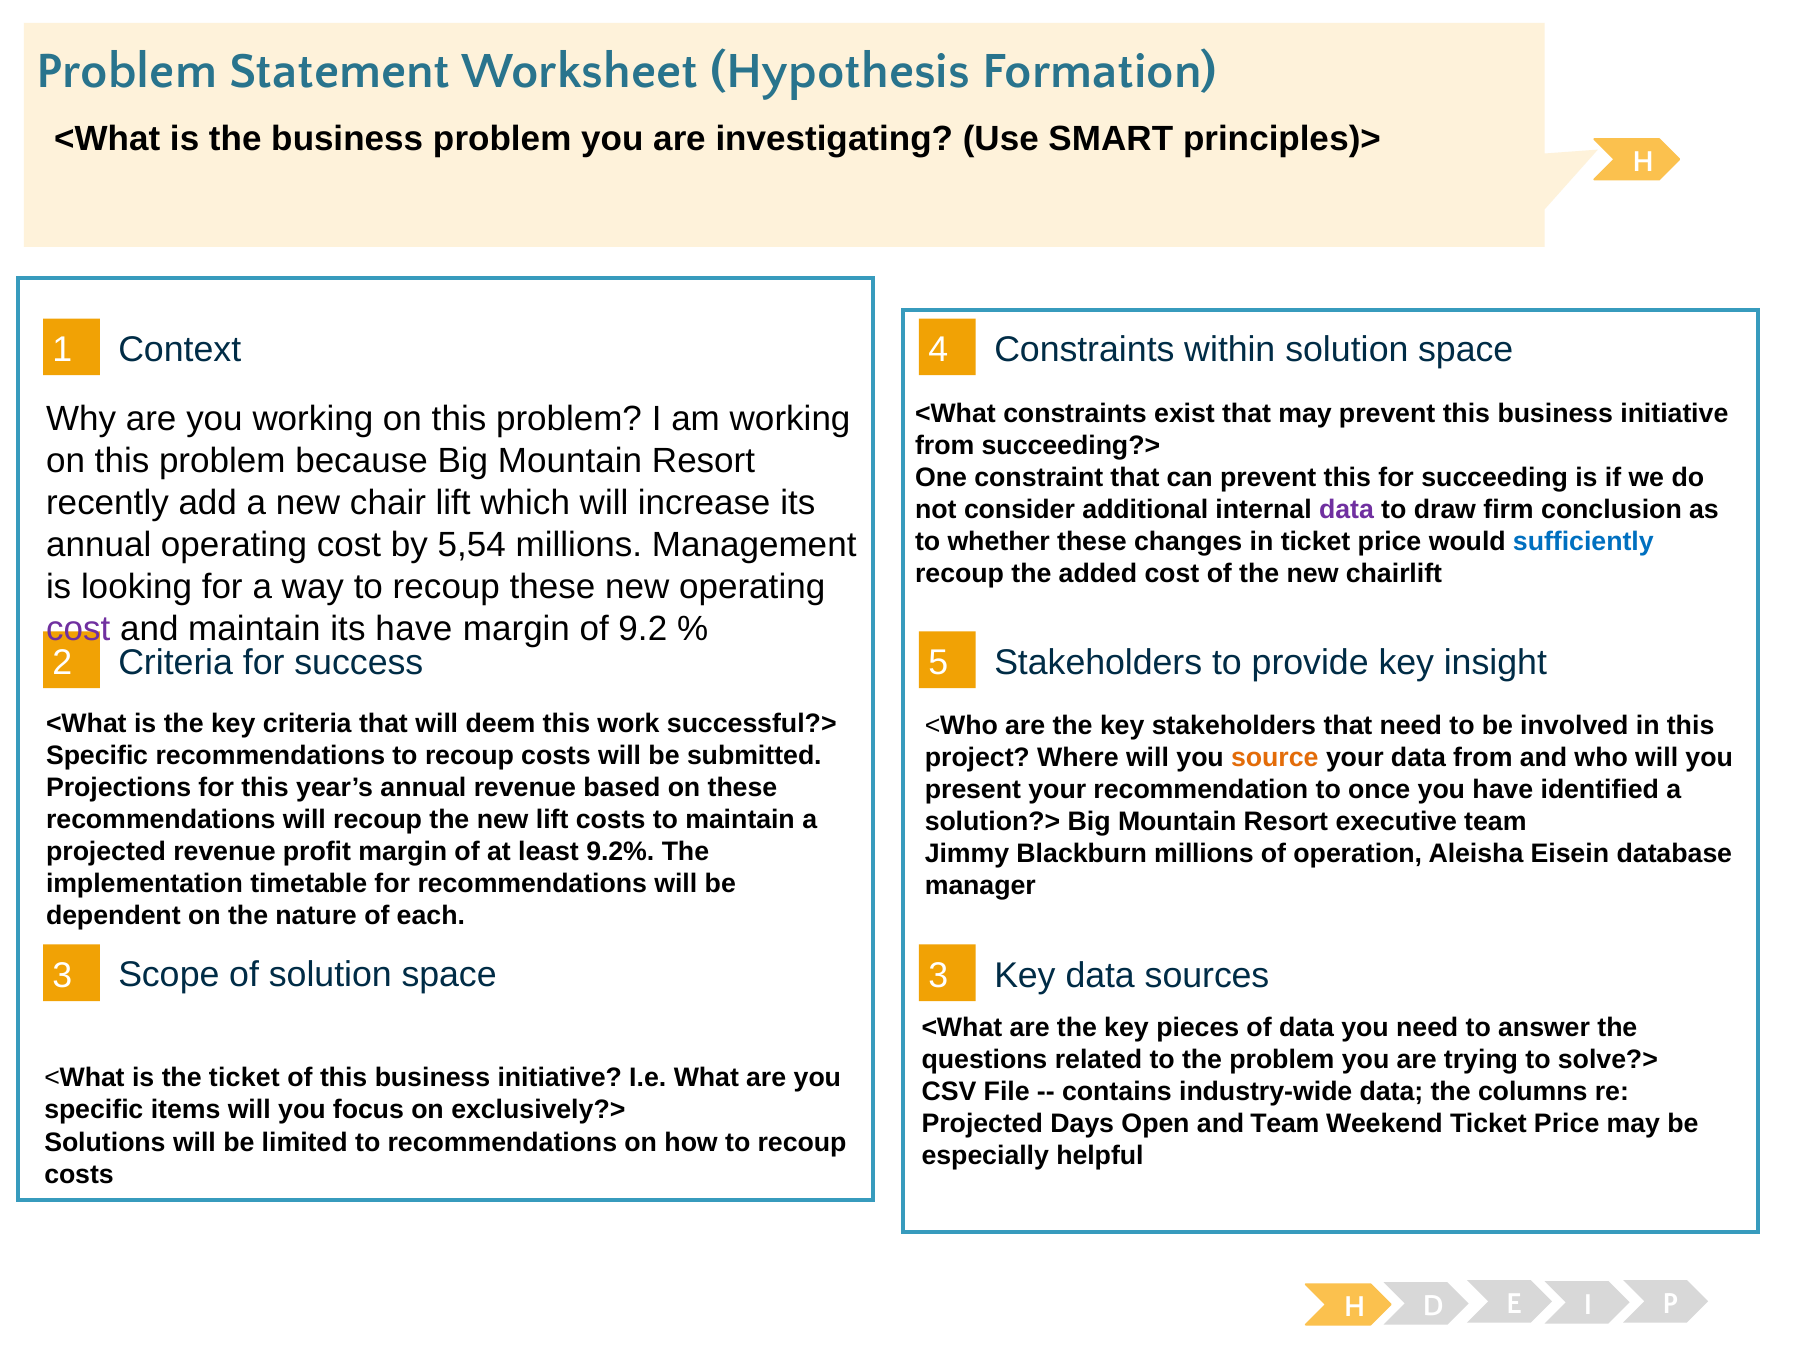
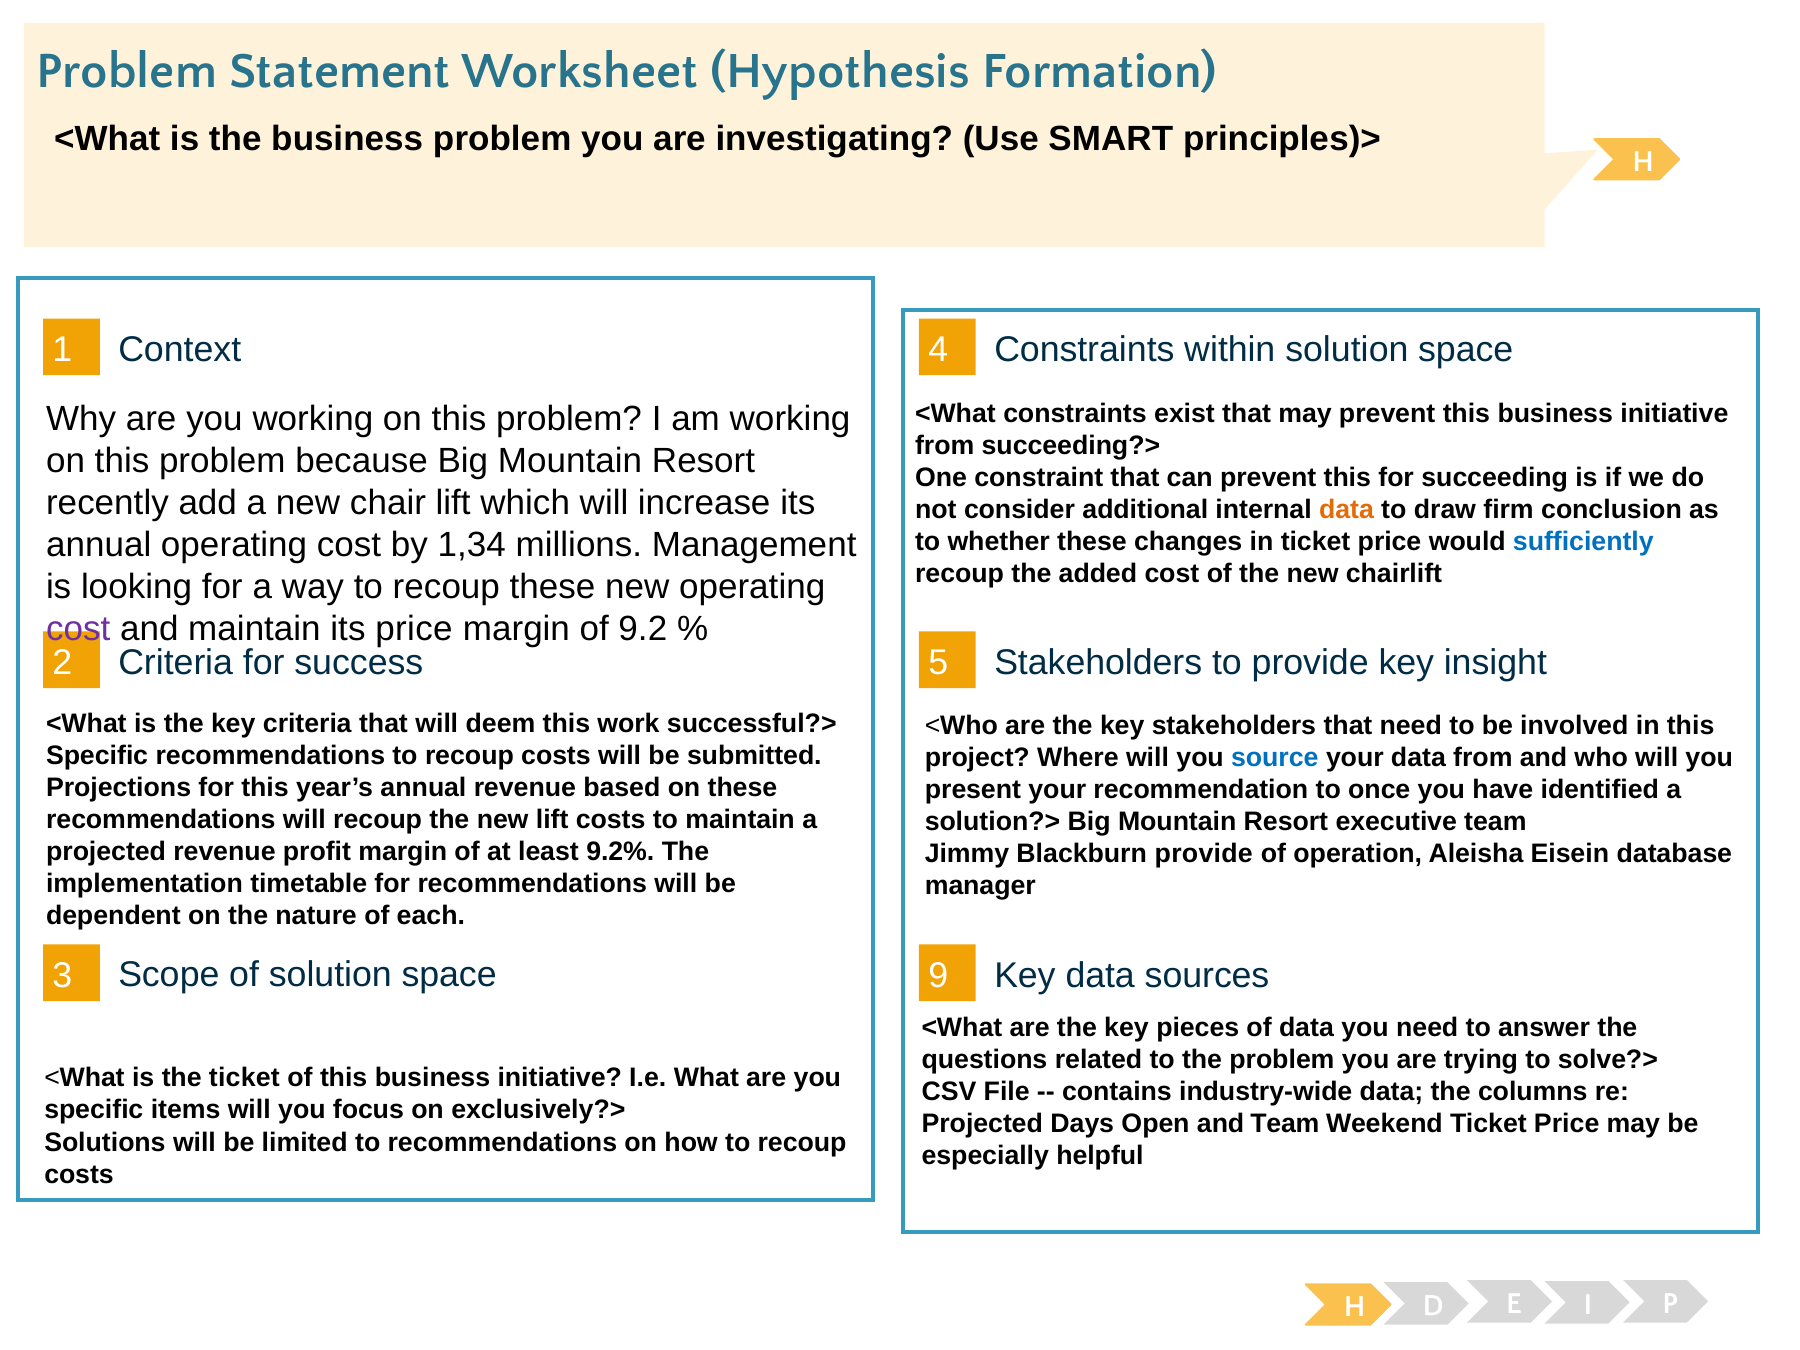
data colour: purple -> orange (1346, 510)
5,54: 5,54 -> 1,34 (472, 545)
its have: have -> price (414, 629)
source colour: orange -> blue (1275, 757)
Blackburn millions: millions -> provide (1204, 853)
3 3: 3 -> 9 (938, 975)
